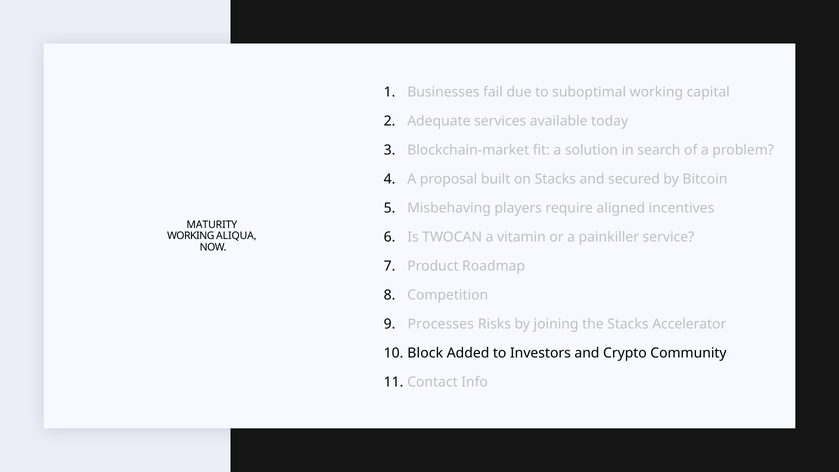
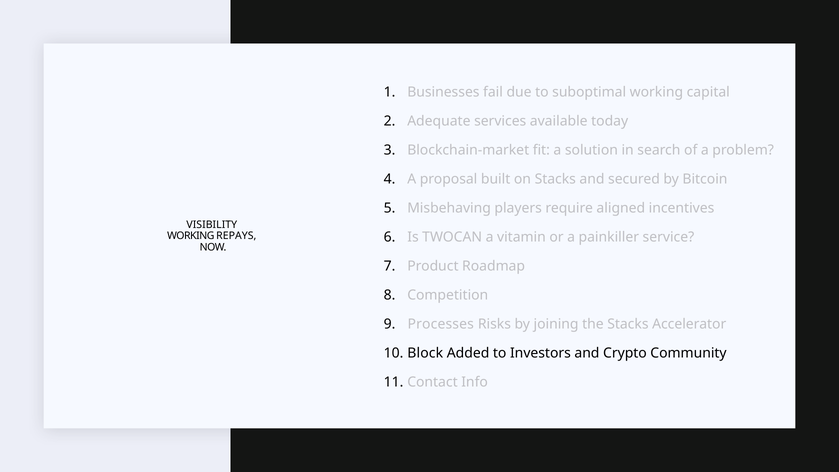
MATURITY: MATURITY -> VISIBILITY (212, 225)
ALIQUA: ALIQUA -> REPAYS (236, 236)
